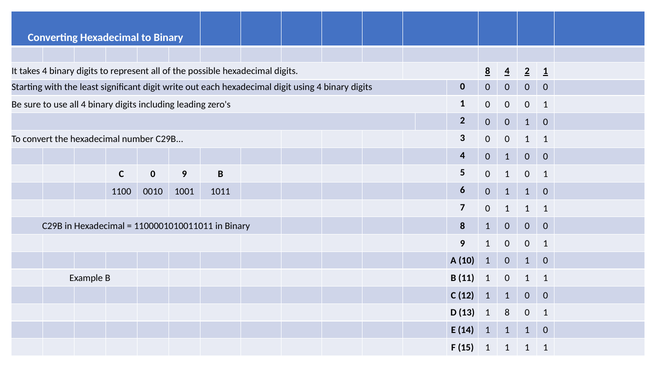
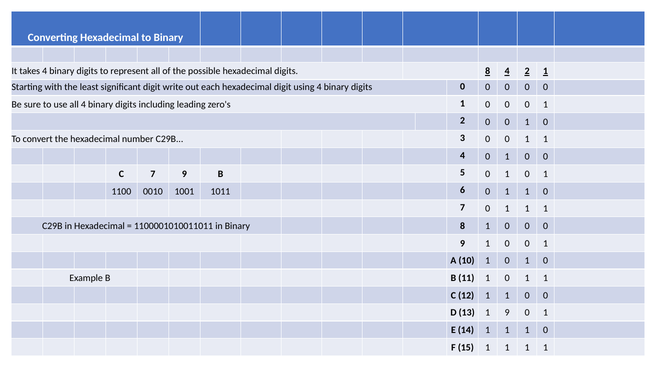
C 0: 0 -> 7 (153, 174)
1 8: 8 -> 9 (507, 313)
